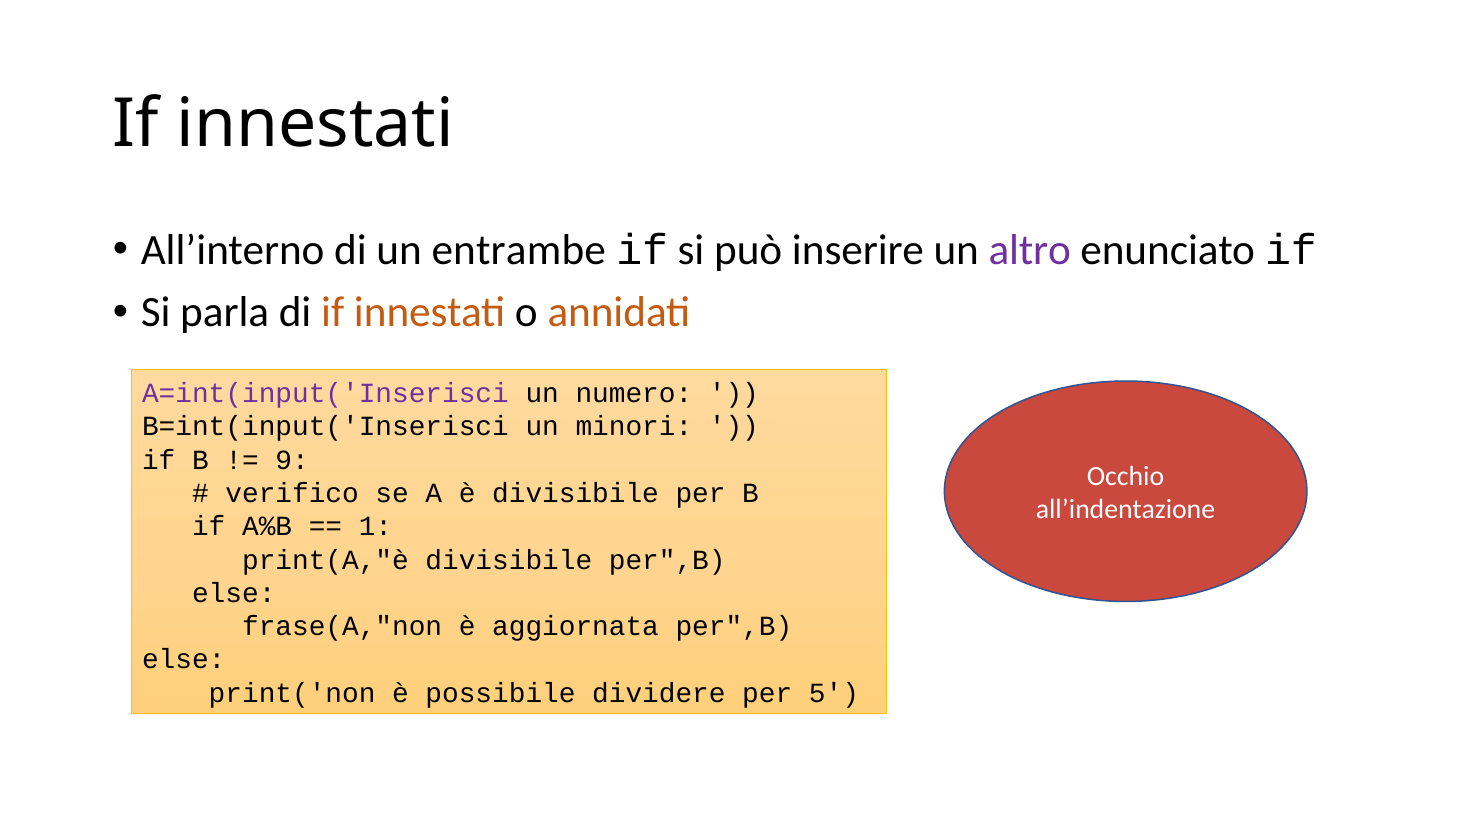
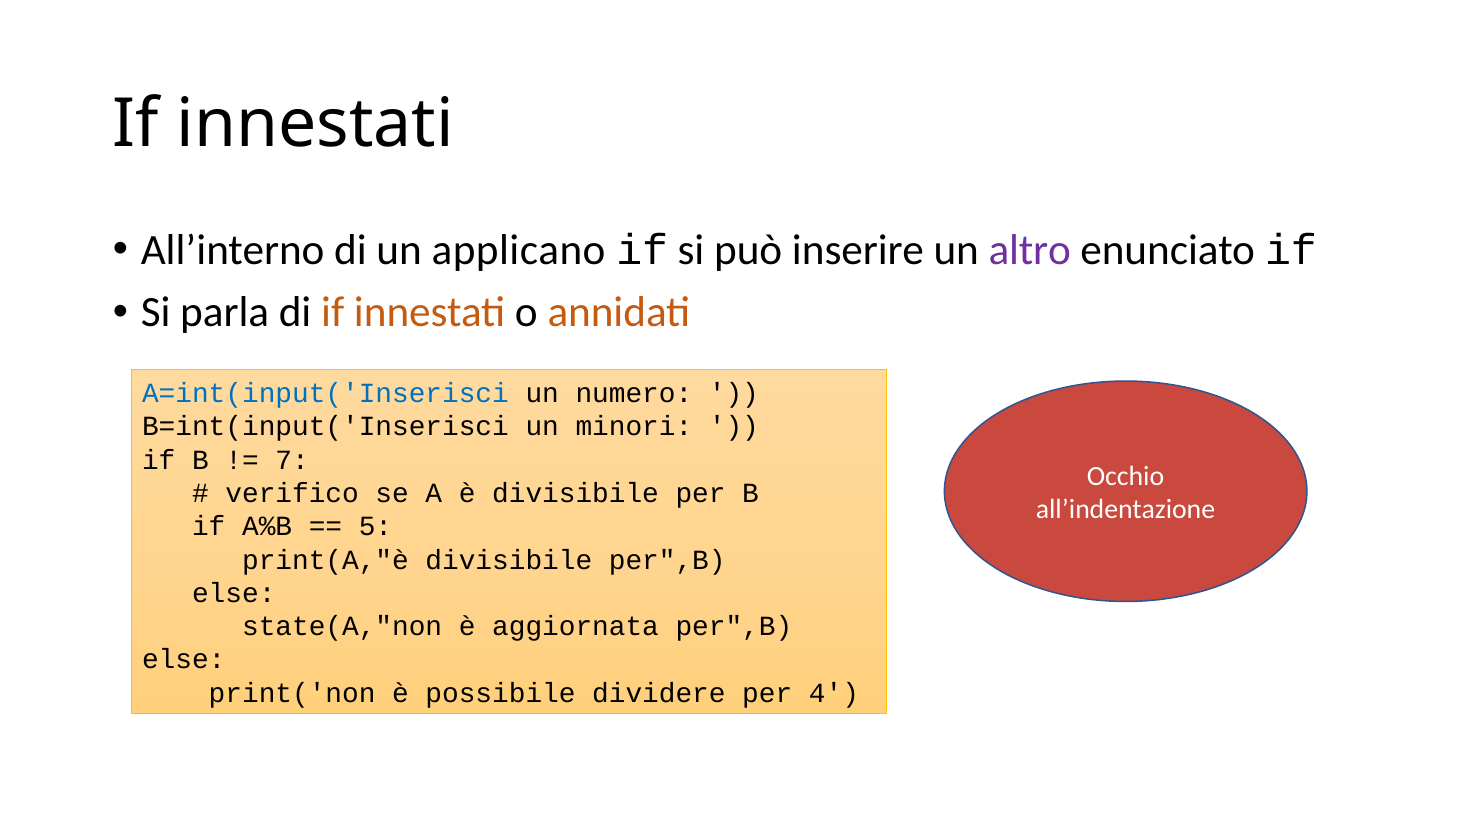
entrambe: entrambe -> applicano (519, 251)
A=int(input('Inserisci colour: purple -> blue (325, 394)
9: 9 -> 7 (292, 460)
1: 1 -> 5 (375, 527)
frase(A,"non: frase(A,"non -> state(A,"non (342, 627)
5: 5 -> 4 (834, 694)
